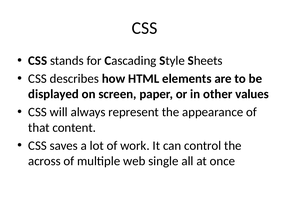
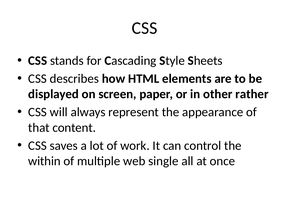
values: values -> rather (252, 94)
across: across -> within (44, 161)
